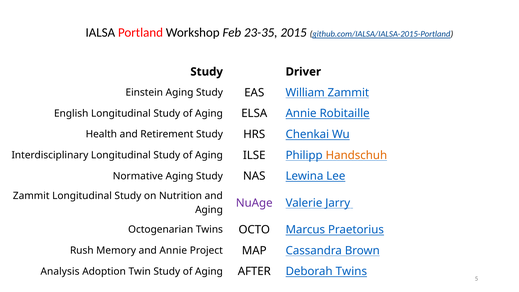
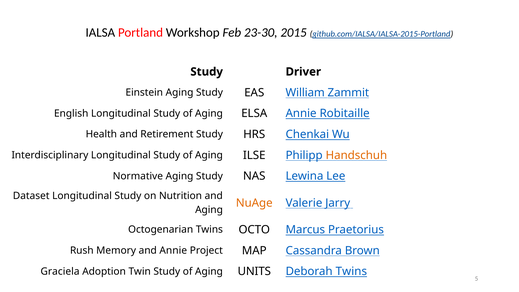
23-35: 23-35 -> 23-30 (261, 33)
Zammit: Zammit -> Dataset (31, 196)
NuAge colour: purple -> orange (254, 203)
Analysis: Analysis -> Graciela (60, 271)
AFTER: AFTER -> UNITS (254, 271)
